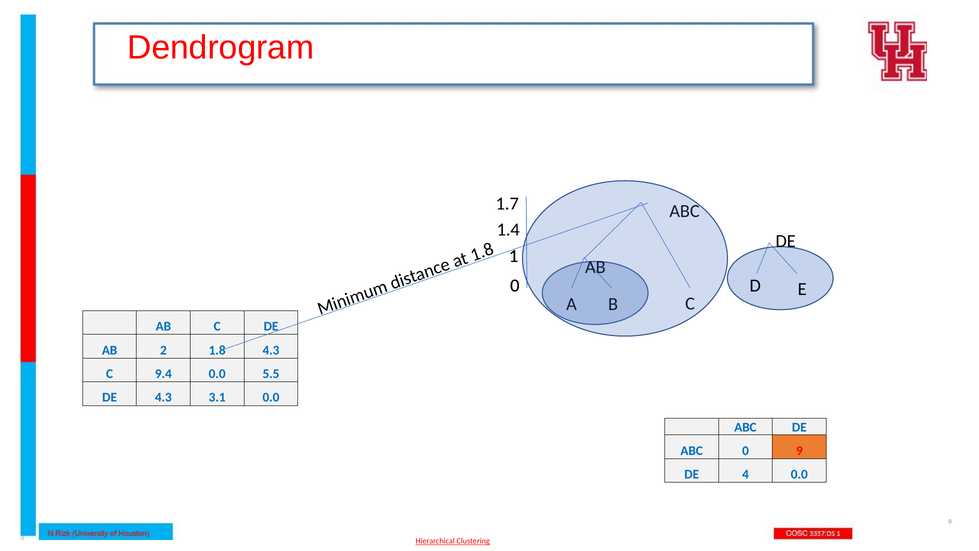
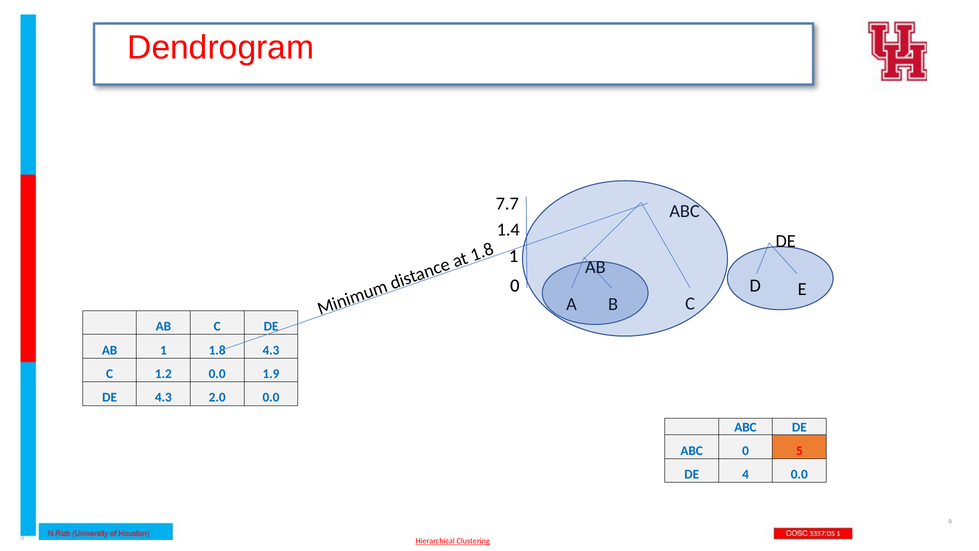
1.7: 1.7 -> 7.7 (507, 204)
AB 2: 2 -> 1 (163, 350)
9.4: 9.4 -> 1.2 (163, 374)
5.5: 5.5 -> 1.9 (271, 374)
3.1: 3.1 -> 2.0 (217, 397)
0 9: 9 -> 5 (799, 450)
